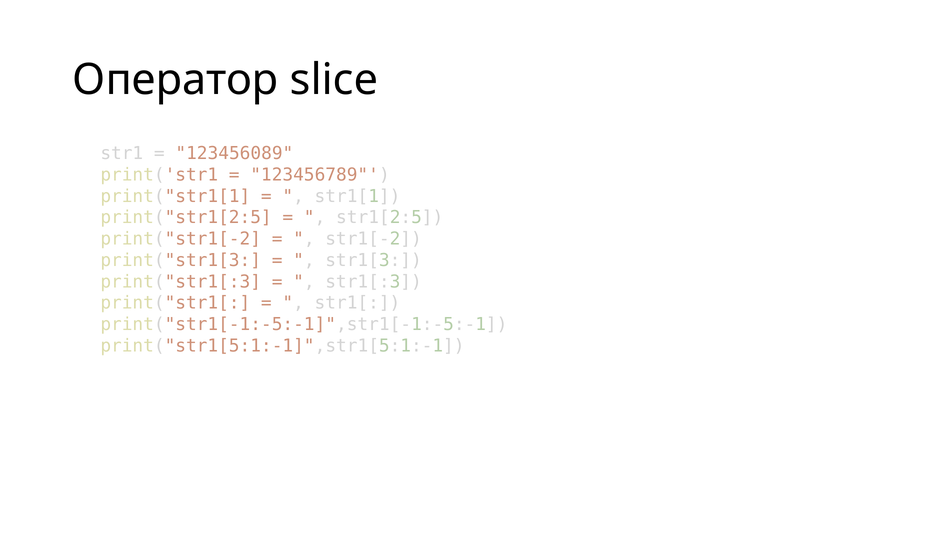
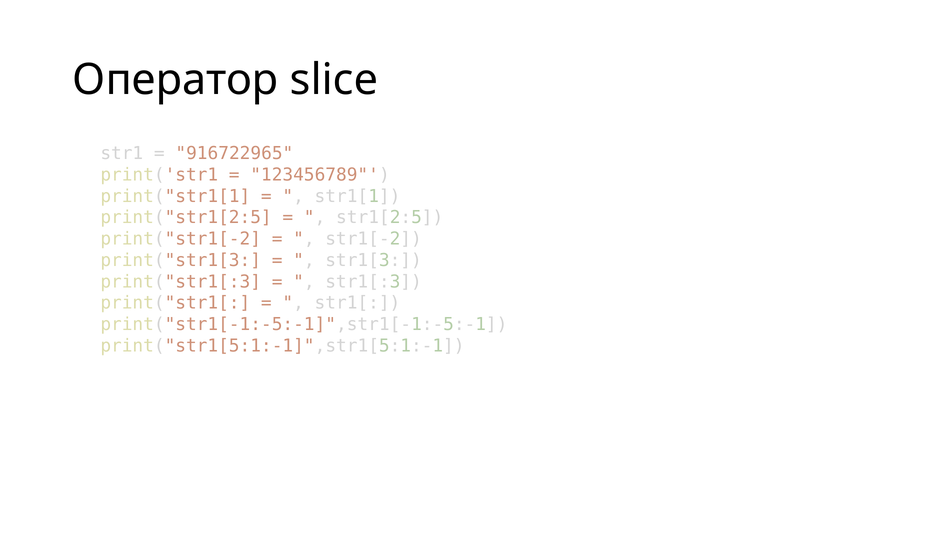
123456089: 123456089 -> 916722965 (234, 154)
